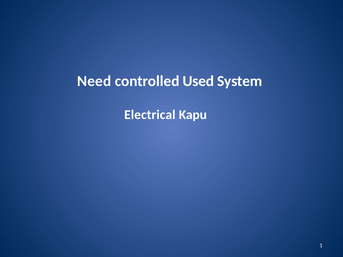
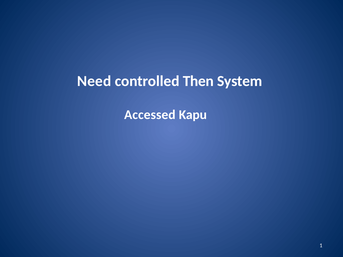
Used: Used -> Then (198, 81)
Electrical: Electrical -> Accessed (150, 115)
